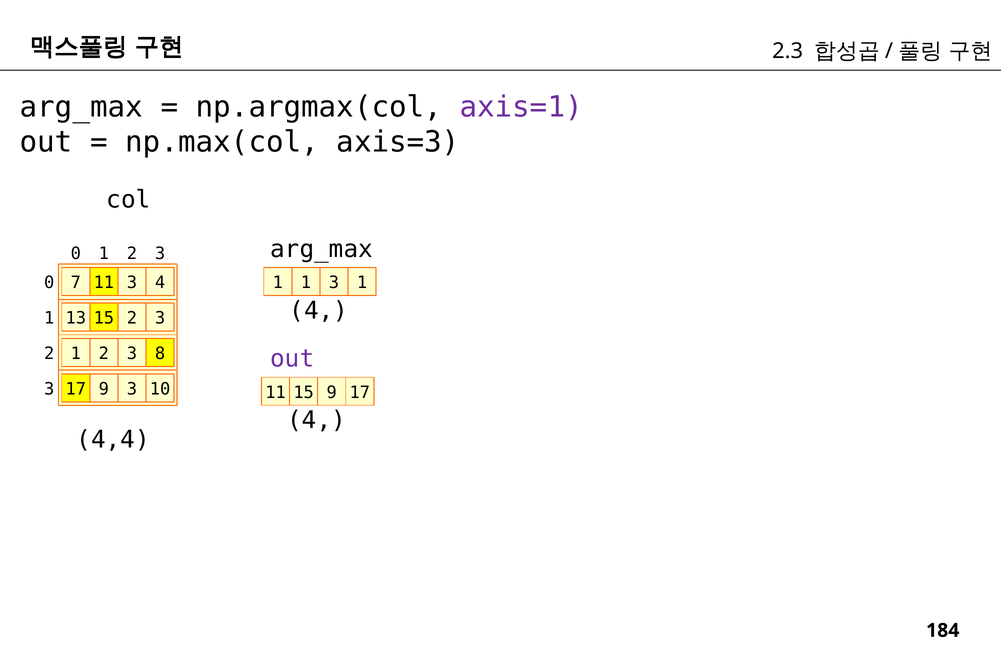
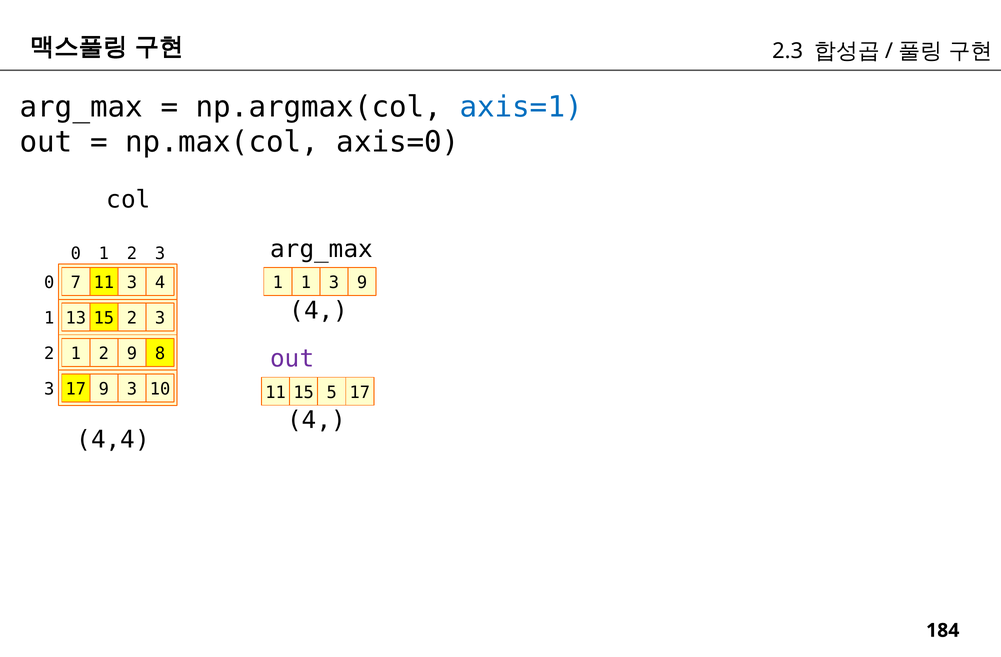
axis=1 colour: purple -> blue (521, 107)
axis=3: axis=3 -> axis=0 (398, 142)
1 3 1: 1 -> 9 (362, 283)
3: 3 -> 9 (132, 354)
15 9: 9 -> 5 (332, 393)
